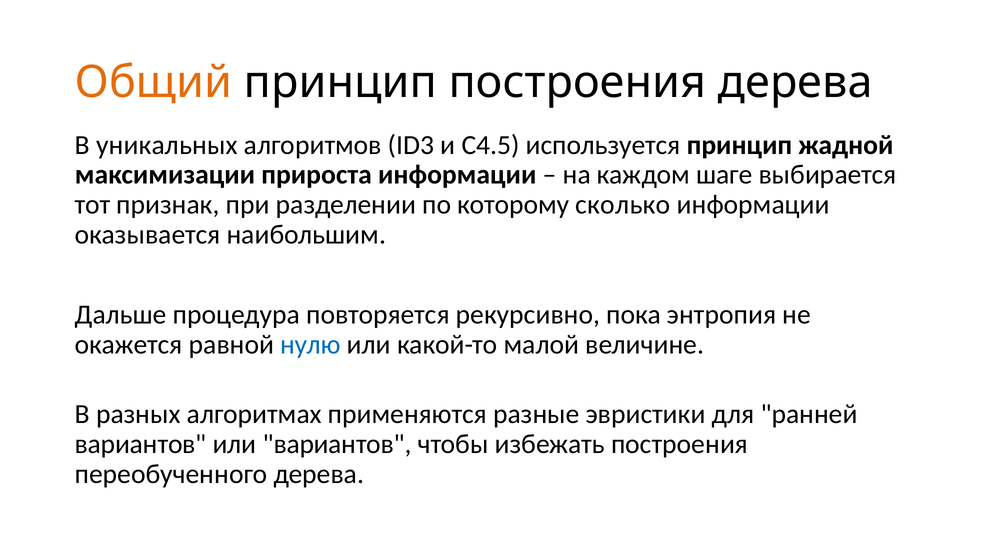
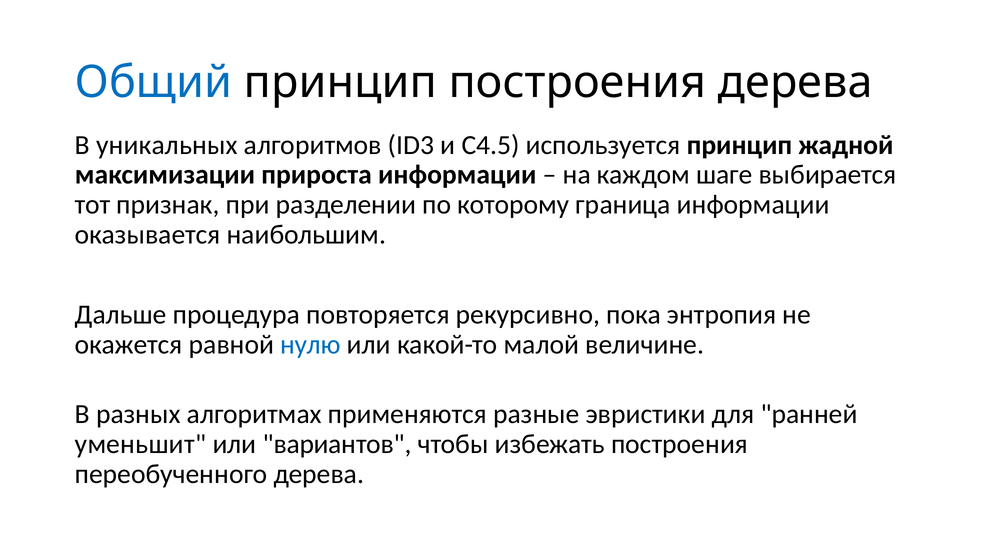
Общий colour: orange -> blue (154, 82)
сколько: сколько -> граница (623, 205)
вариантов: вариантов -> уменьшит (140, 445)
